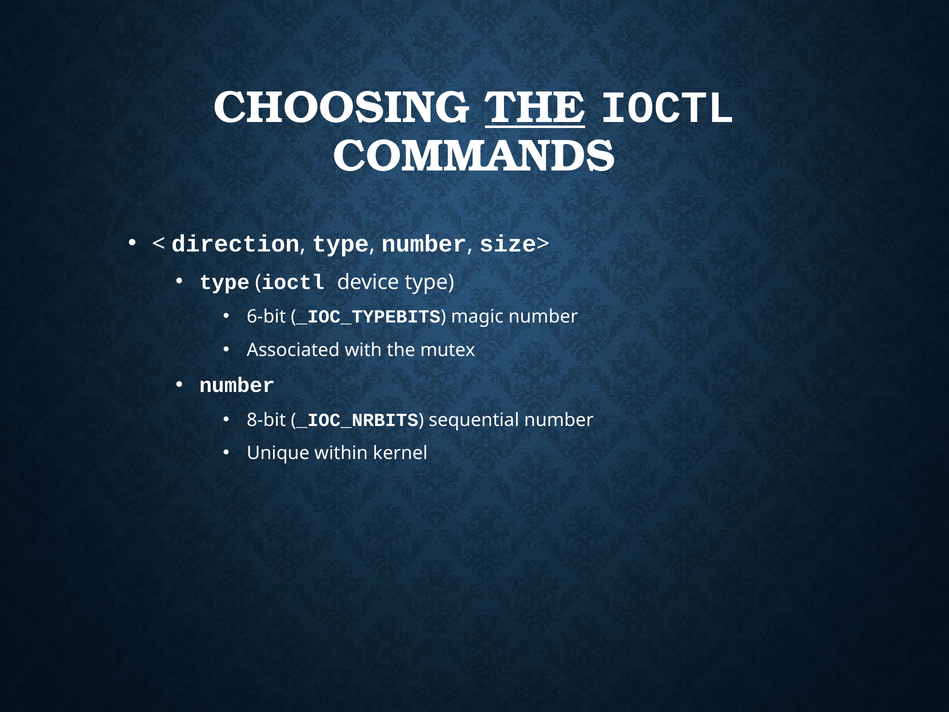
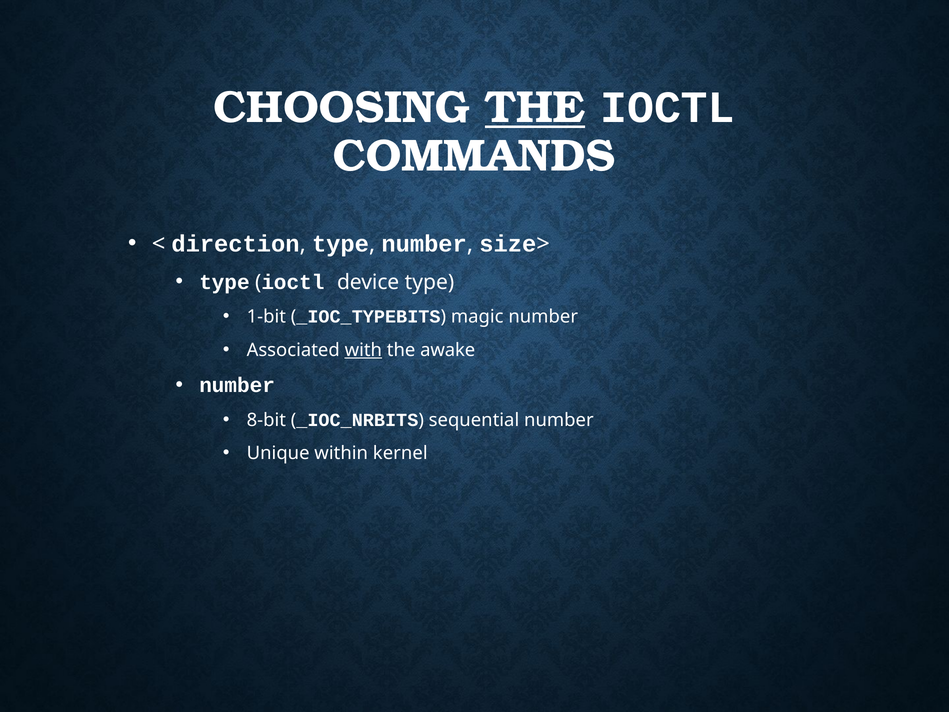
6-bit: 6-bit -> 1-bit (266, 317)
with underline: none -> present (363, 350)
mutex: mutex -> awake (448, 350)
